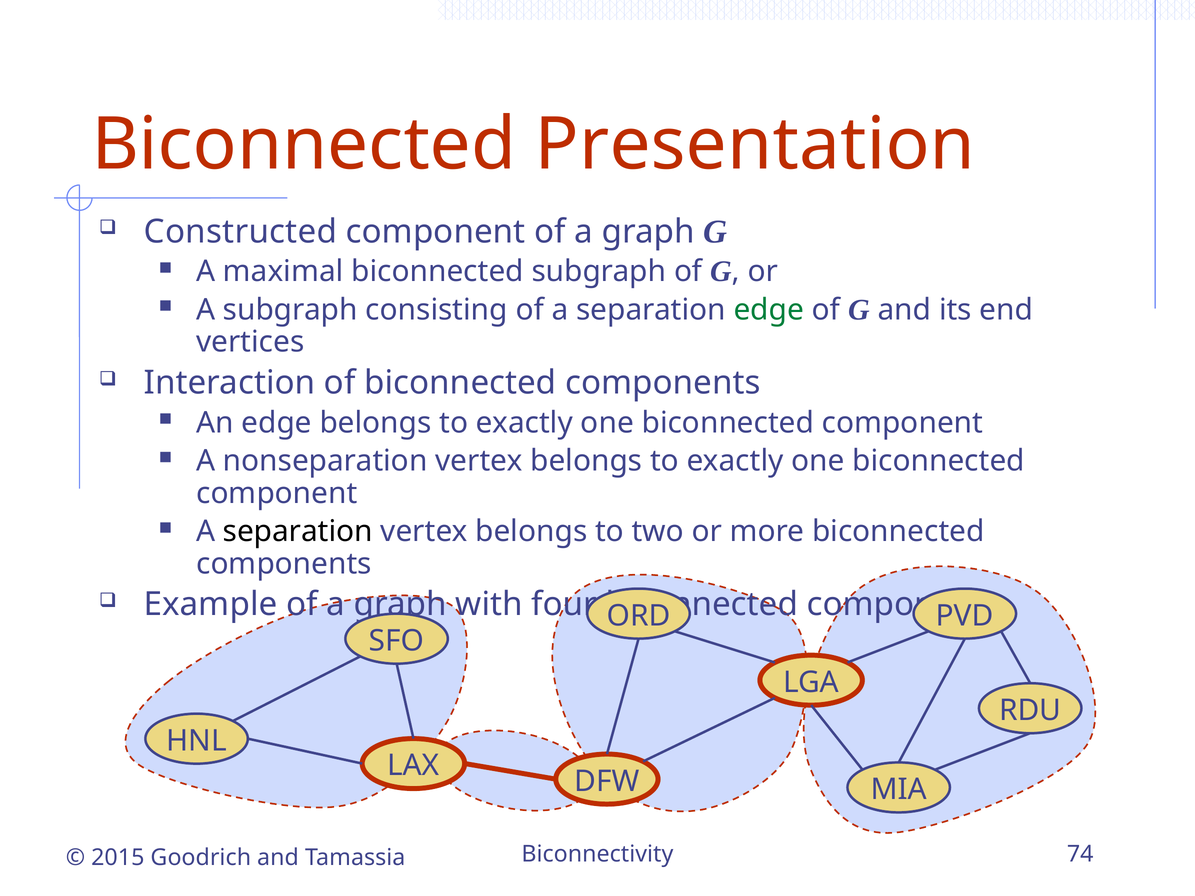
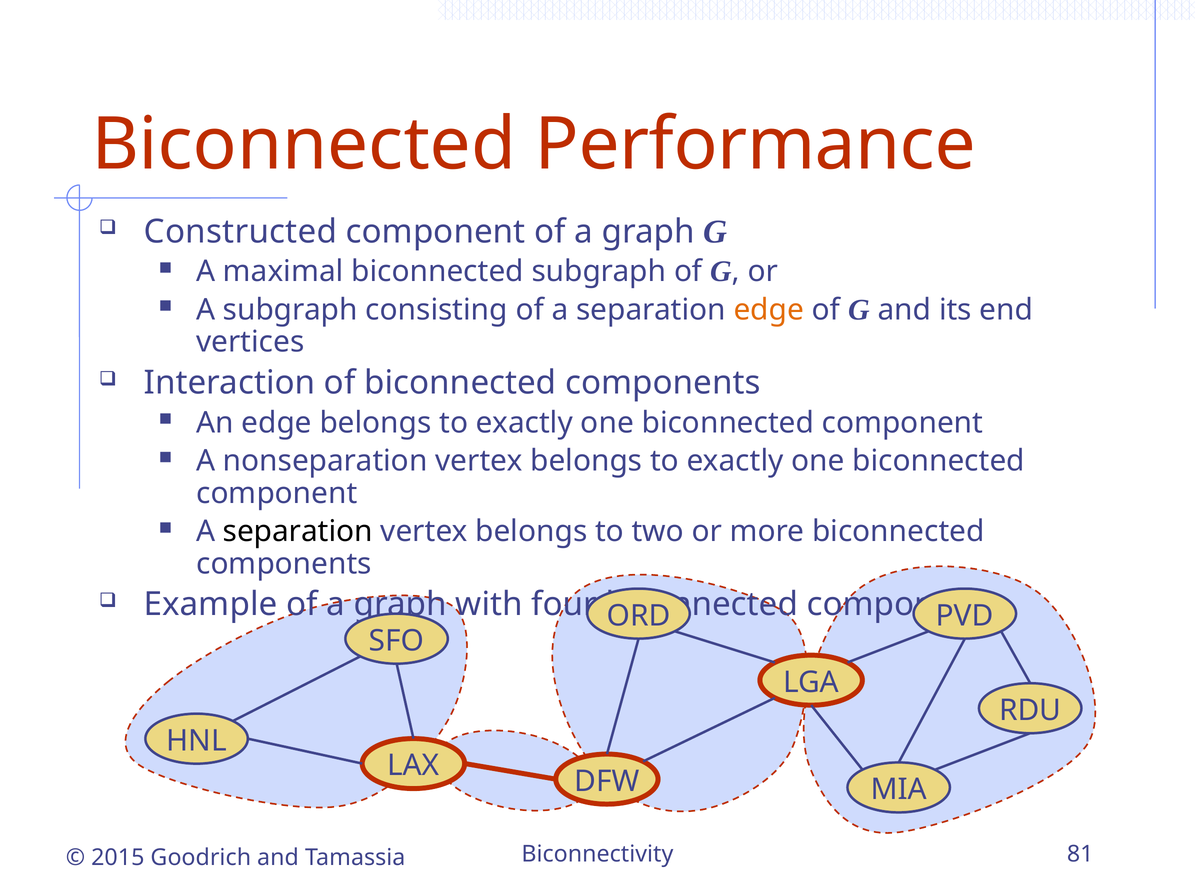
Presentation: Presentation -> Performance (755, 145)
edge colour: green -> orange (769, 310)
74: 74 -> 81 (1080, 854)
